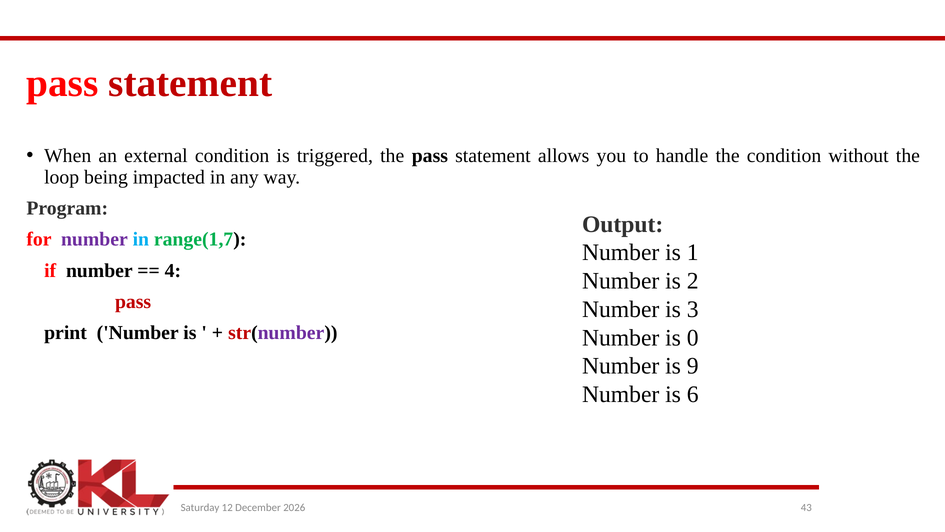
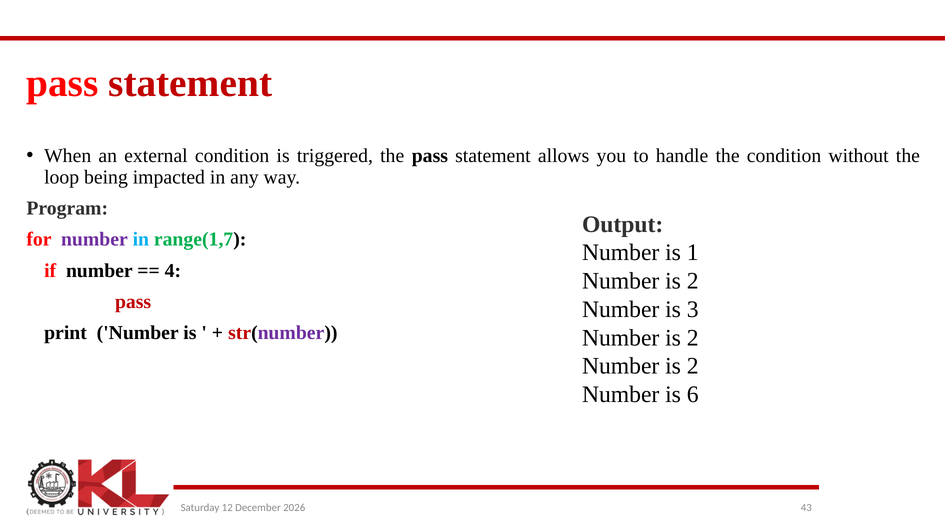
0: 0 -> 2 (693, 337)
9: 9 -> 2 (693, 366)
